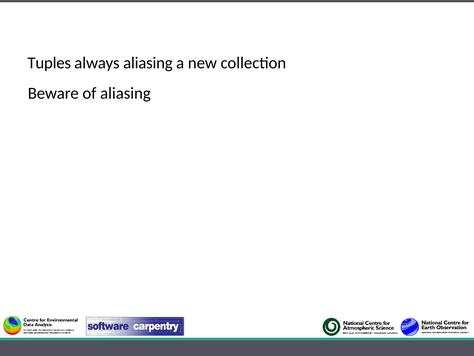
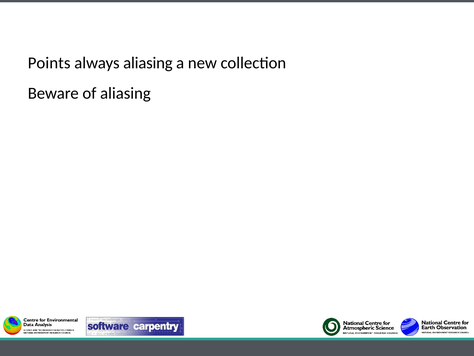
Tuples: Tuples -> Points (49, 63)
